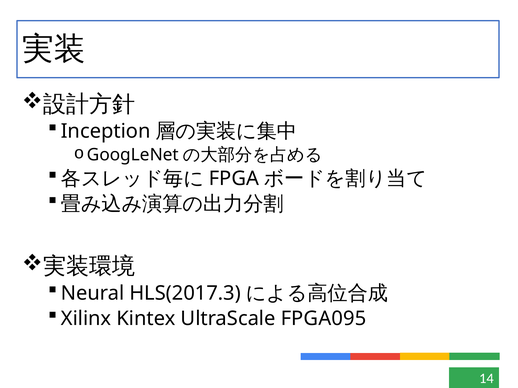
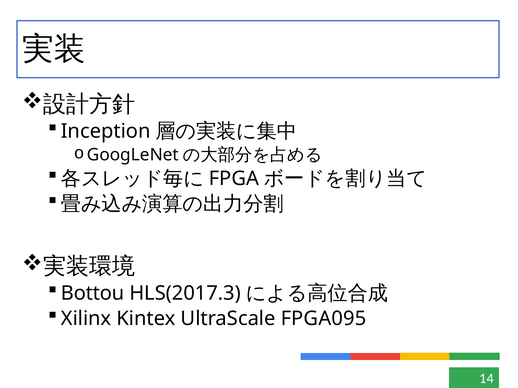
Neural: Neural -> Bottou (93, 294)
